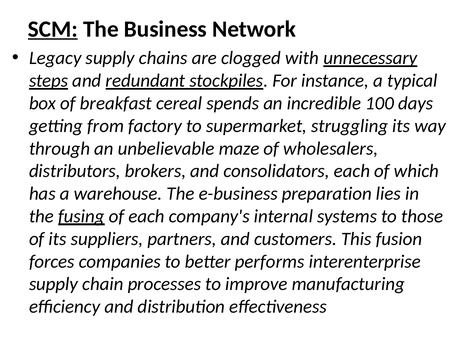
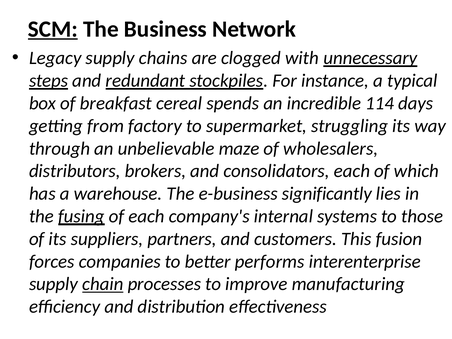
100: 100 -> 114 (380, 103)
preparation: preparation -> significantly (327, 194)
chain underline: none -> present (103, 284)
